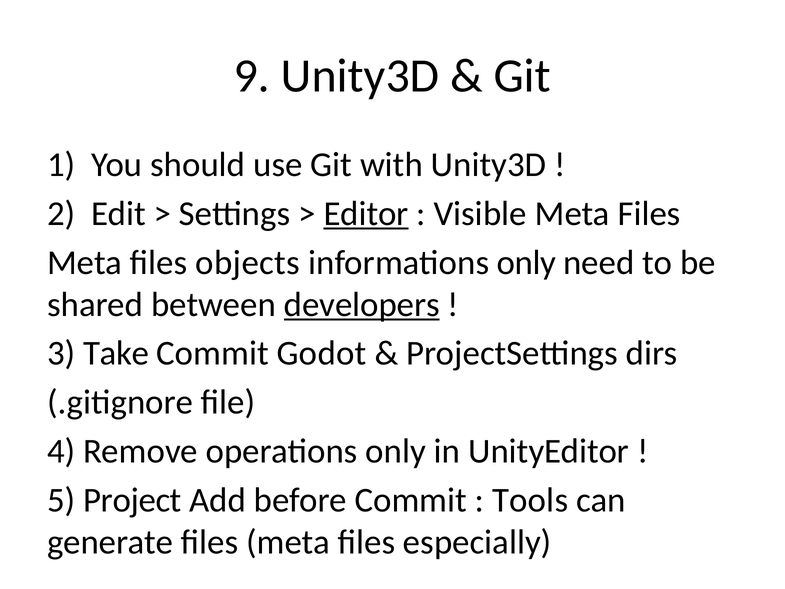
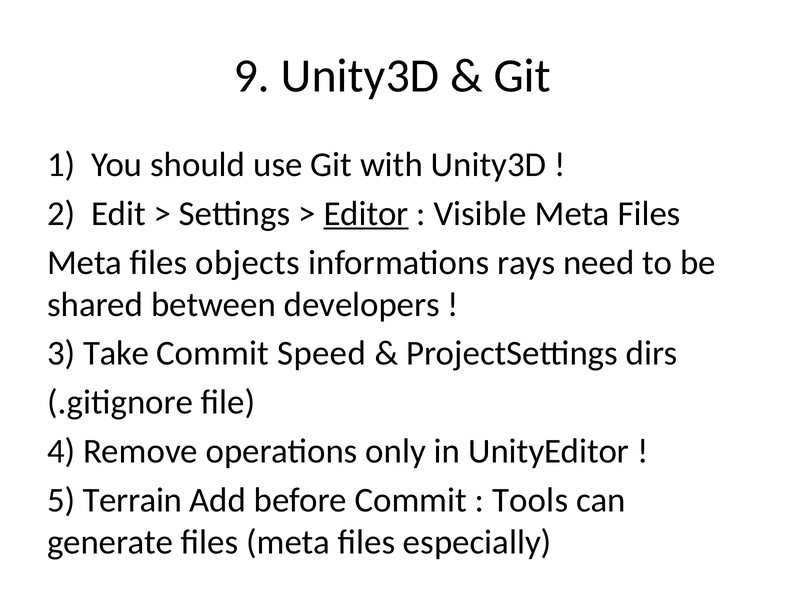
informations only: only -> rays (526, 262)
developers underline: present -> none (362, 304)
Godot: Godot -> Speed (322, 353)
Project: Project -> Terrain (132, 500)
